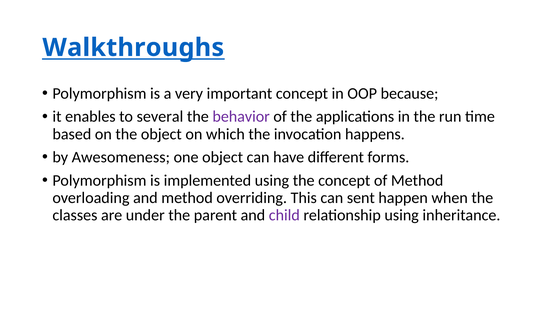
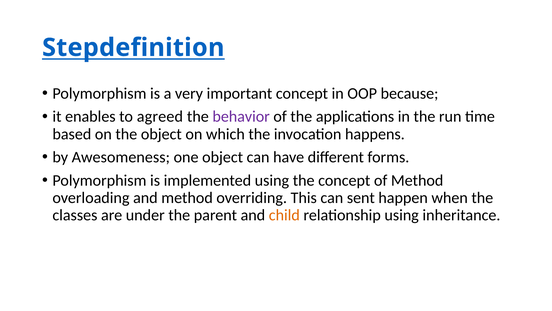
Walkthroughs: Walkthroughs -> Stepdefinition (133, 47)
several: several -> agreed (160, 116)
child colour: purple -> orange (284, 215)
